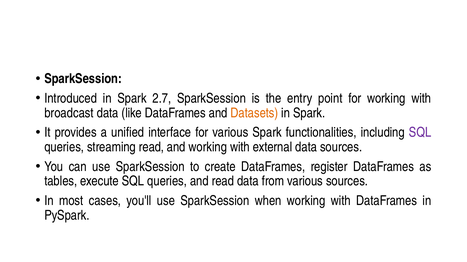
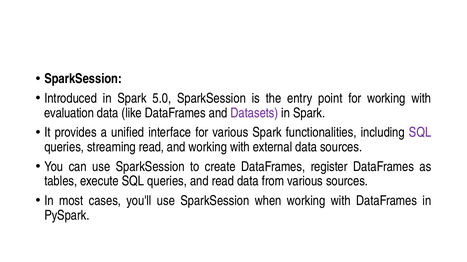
2.7: 2.7 -> 5.0 (162, 98)
broadcast: broadcast -> evaluation (69, 113)
Datasets colour: orange -> purple (254, 113)
